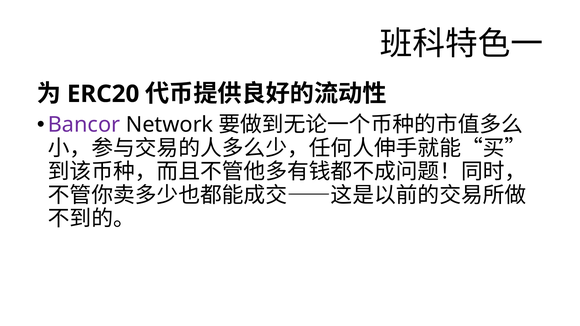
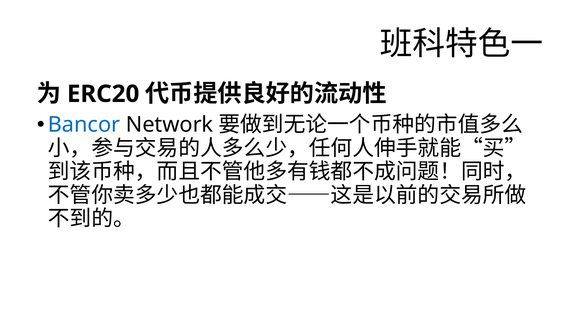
Bancor colour: purple -> blue (84, 125)
